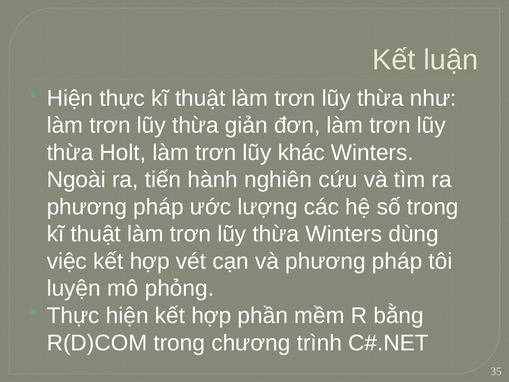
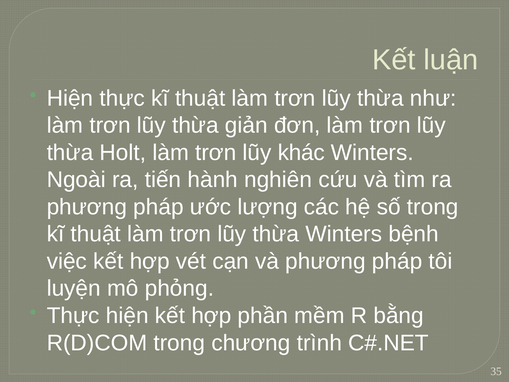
dùng: dùng -> bệnh (414, 234)
